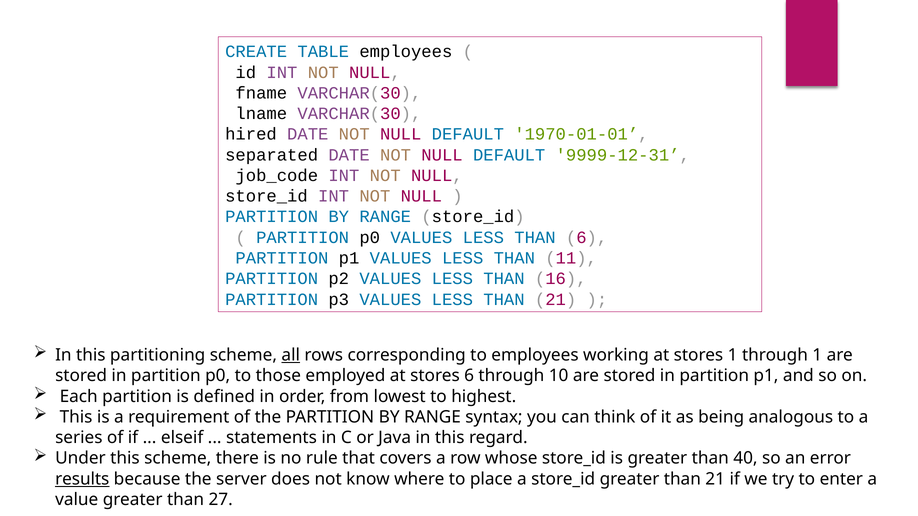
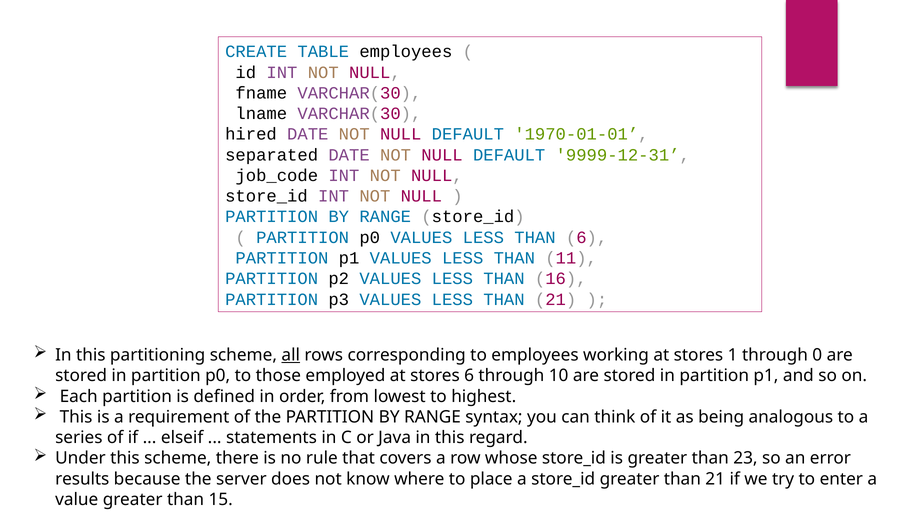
through 1: 1 -> 0 (817, 355)
40: 40 -> 23 (745, 459)
results underline: present -> none (82, 479)
27: 27 -> 15 (221, 500)
